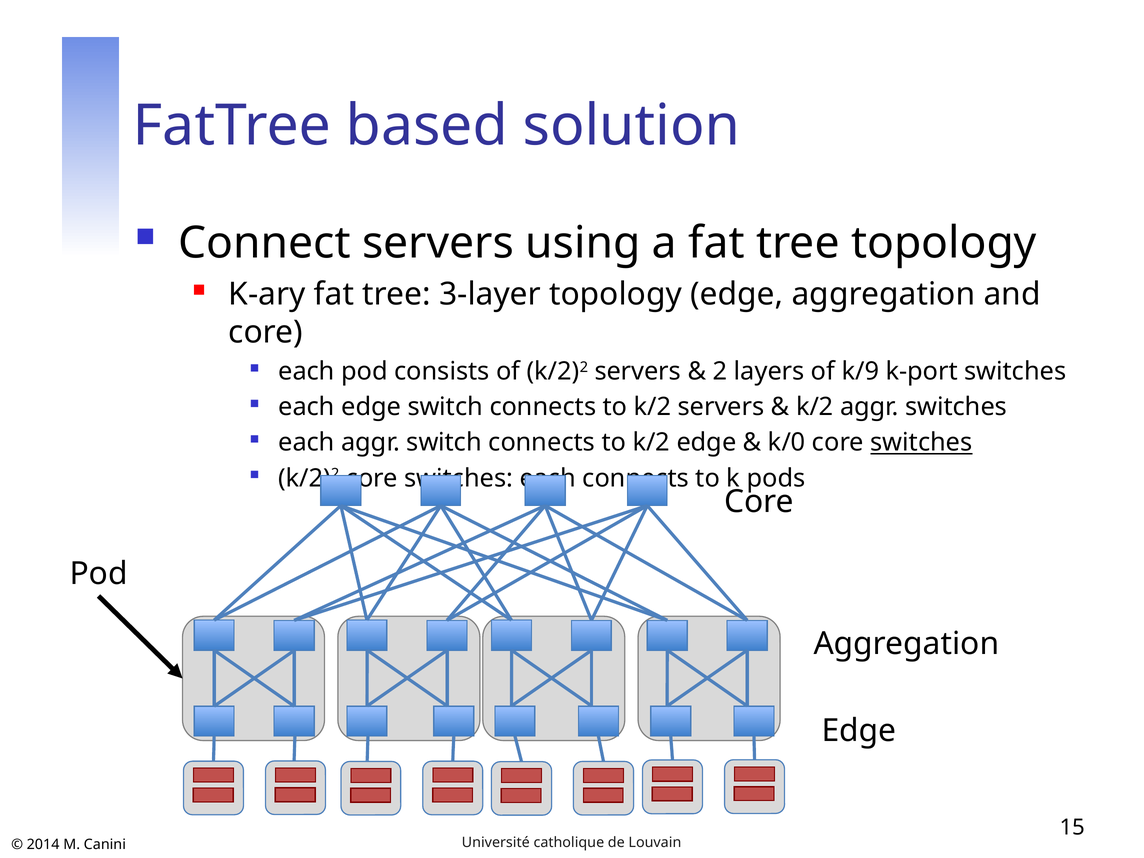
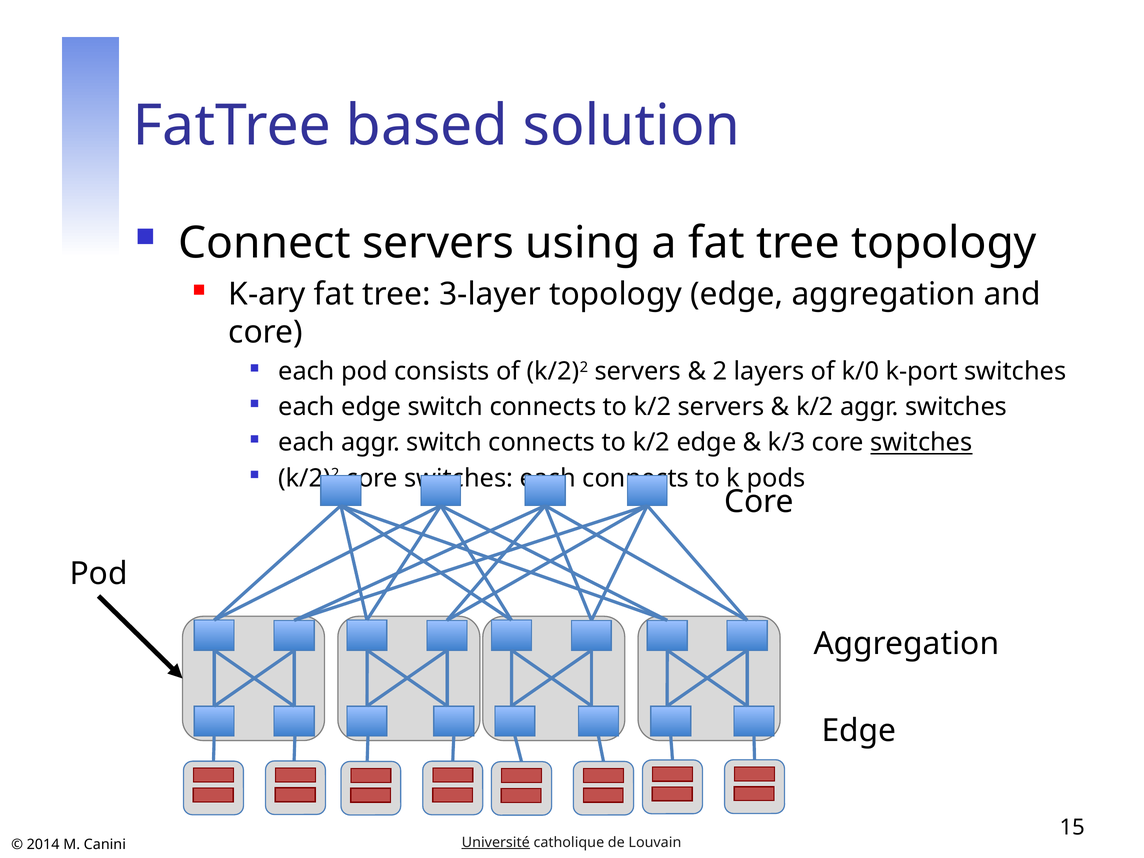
k/9: k/9 -> k/0 (860, 371)
k/0: k/0 -> k/3 (787, 443)
Université underline: none -> present (496, 842)
